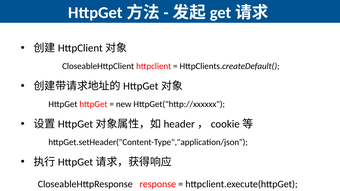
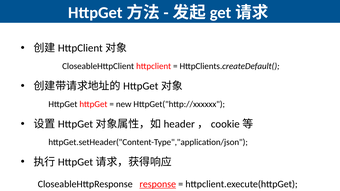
response underline: none -> present (158, 184)
